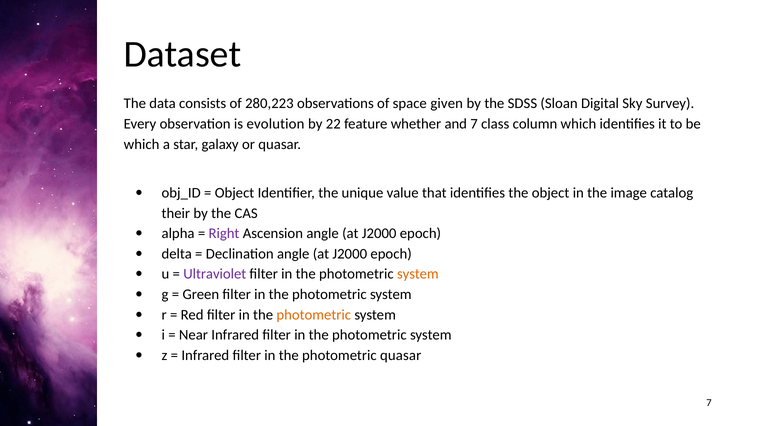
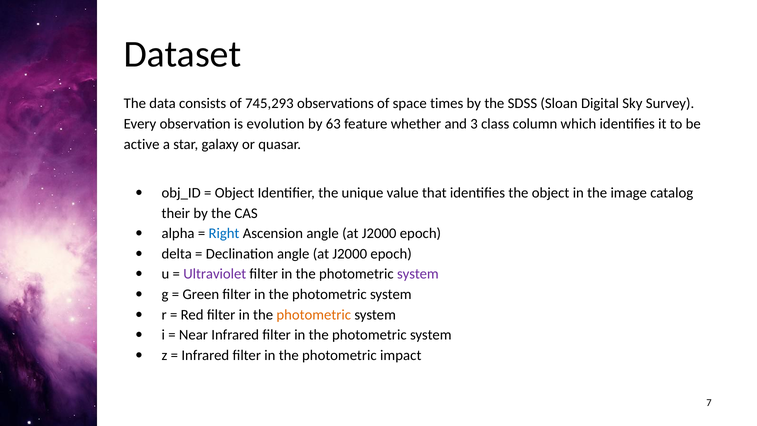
280,223: 280,223 -> 745,293 (269, 104)
given: given -> times (447, 104)
22: 22 -> 63 (333, 124)
and 7: 7 -> 3 (474, 124)
which: which -> active (142, 144)
Right colour: purple -> blue (224, 233)
system colour: orange -> purple (418, 274)
photometric quasar: quasar -> impact (401, 355)
